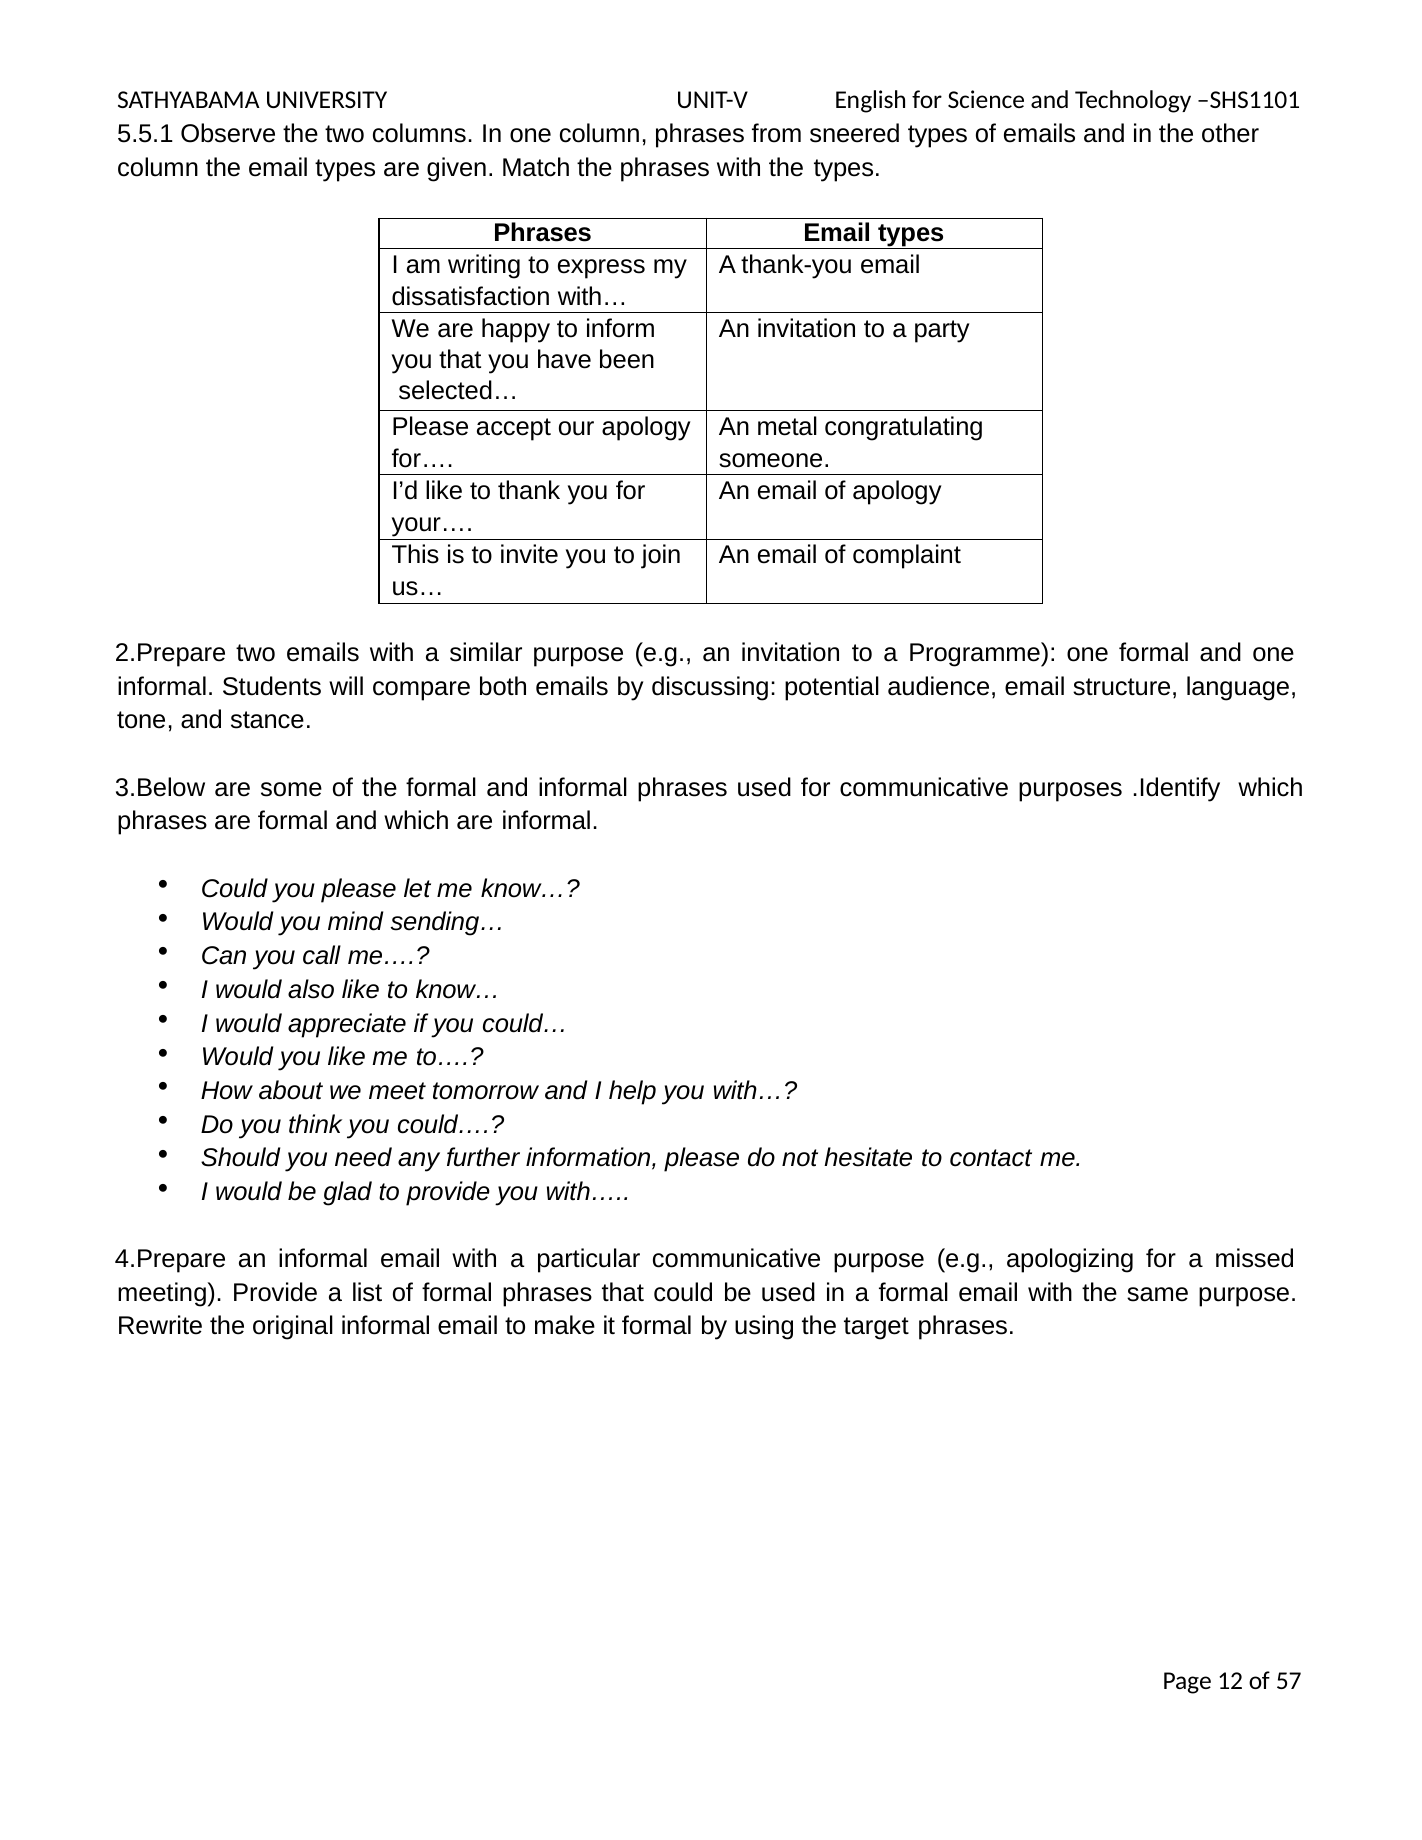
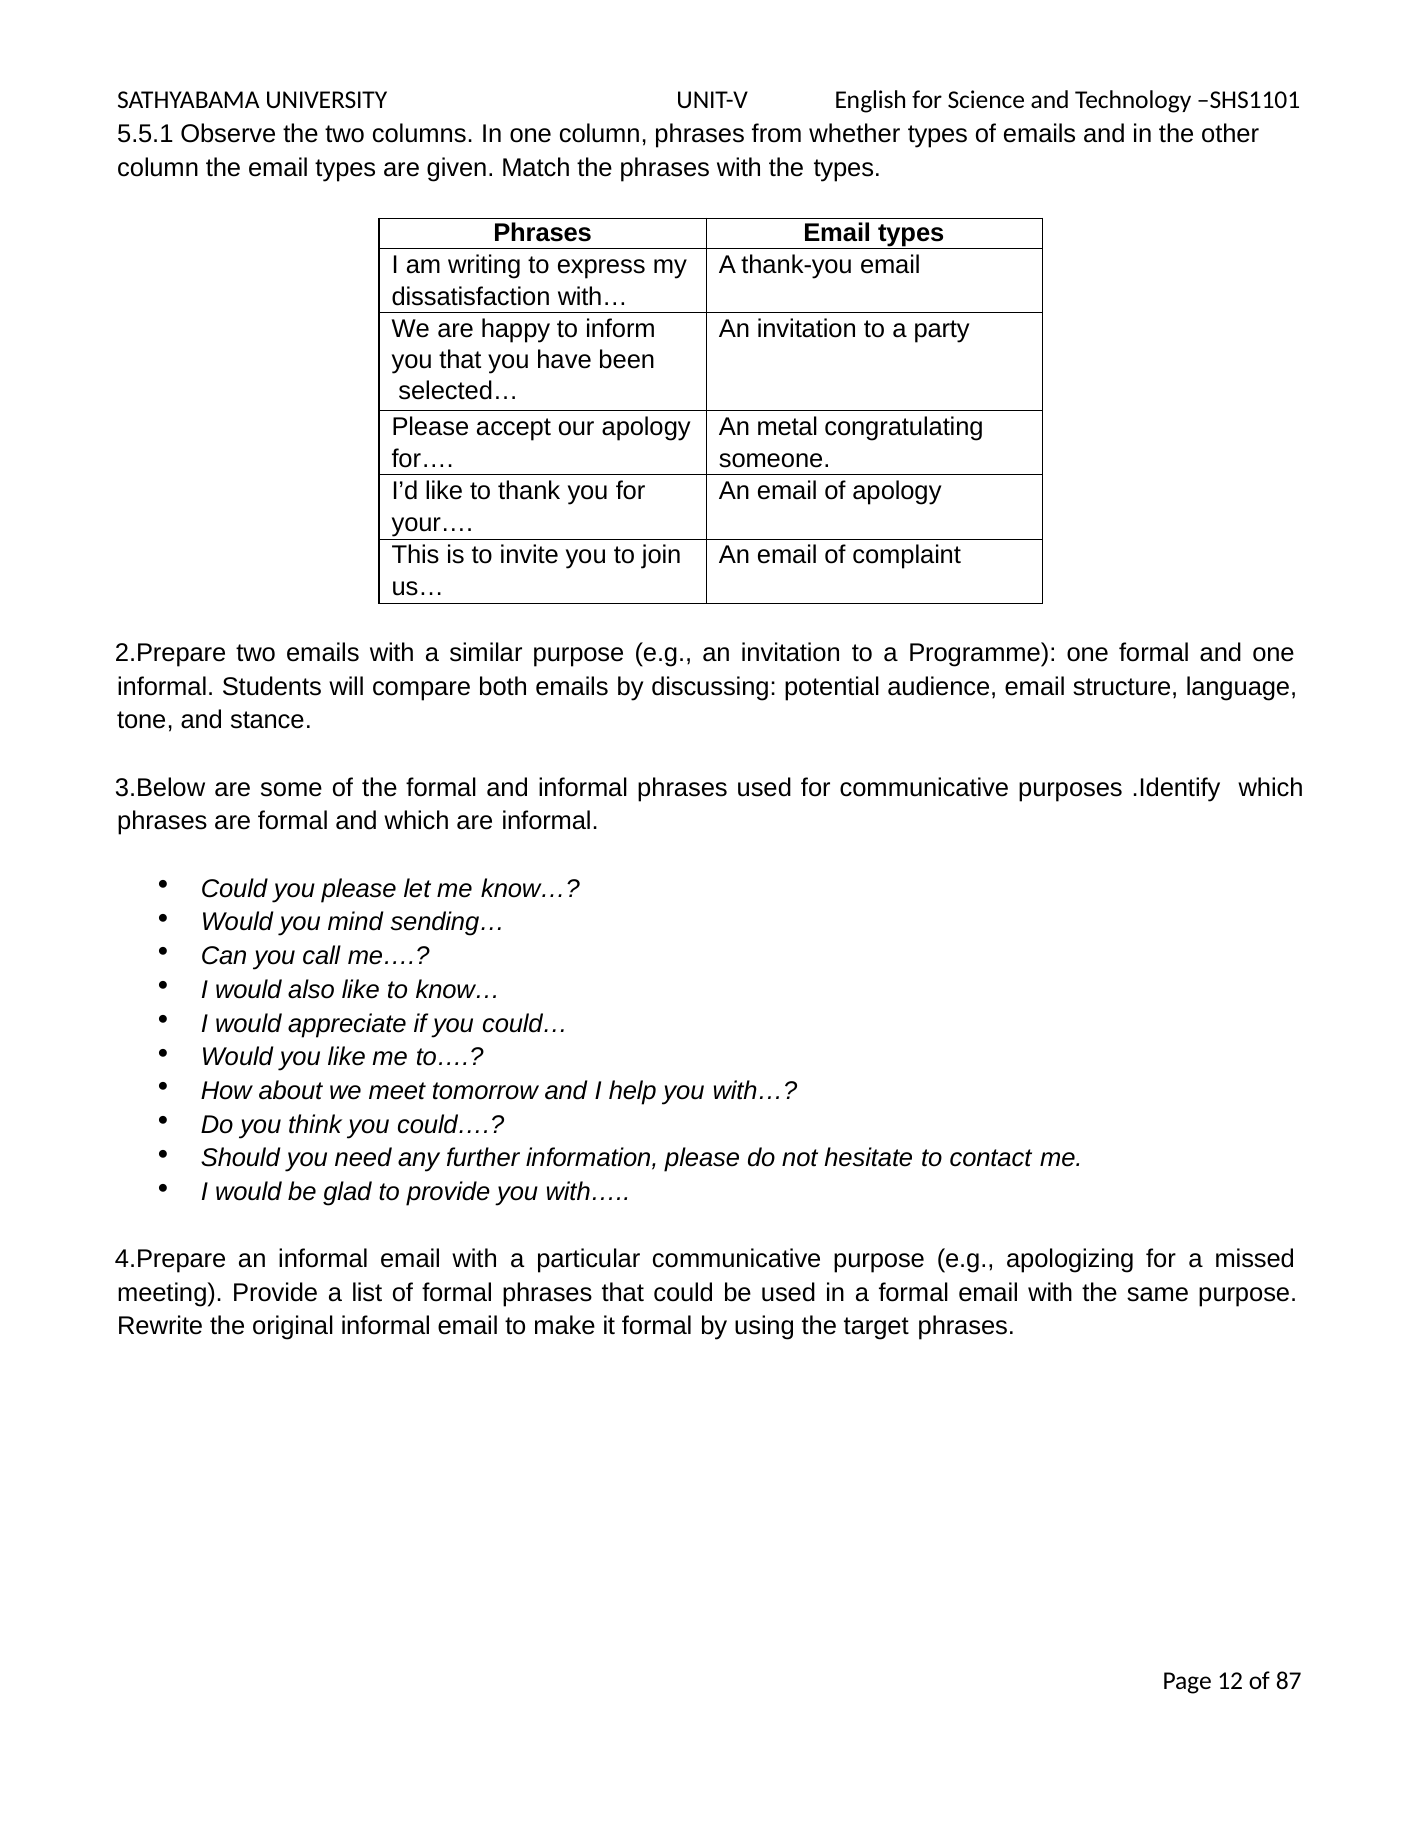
sneered: sneered -> whether (855, 134)
57: 57 -> 87 (1289, 1681)
